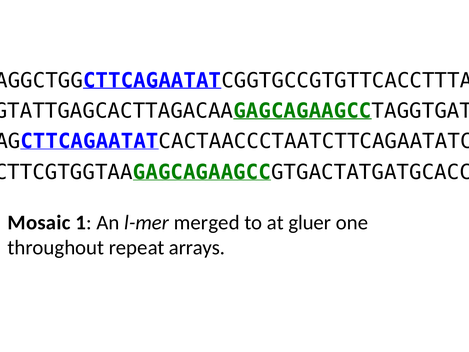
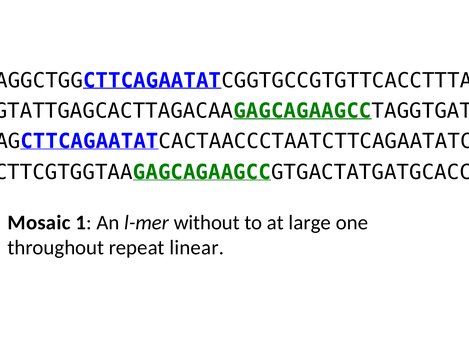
merged: merged -> without (207, 223)
gluer: gluer -> large (310, 223)
arrays: arrays -> linear (197, 248)
